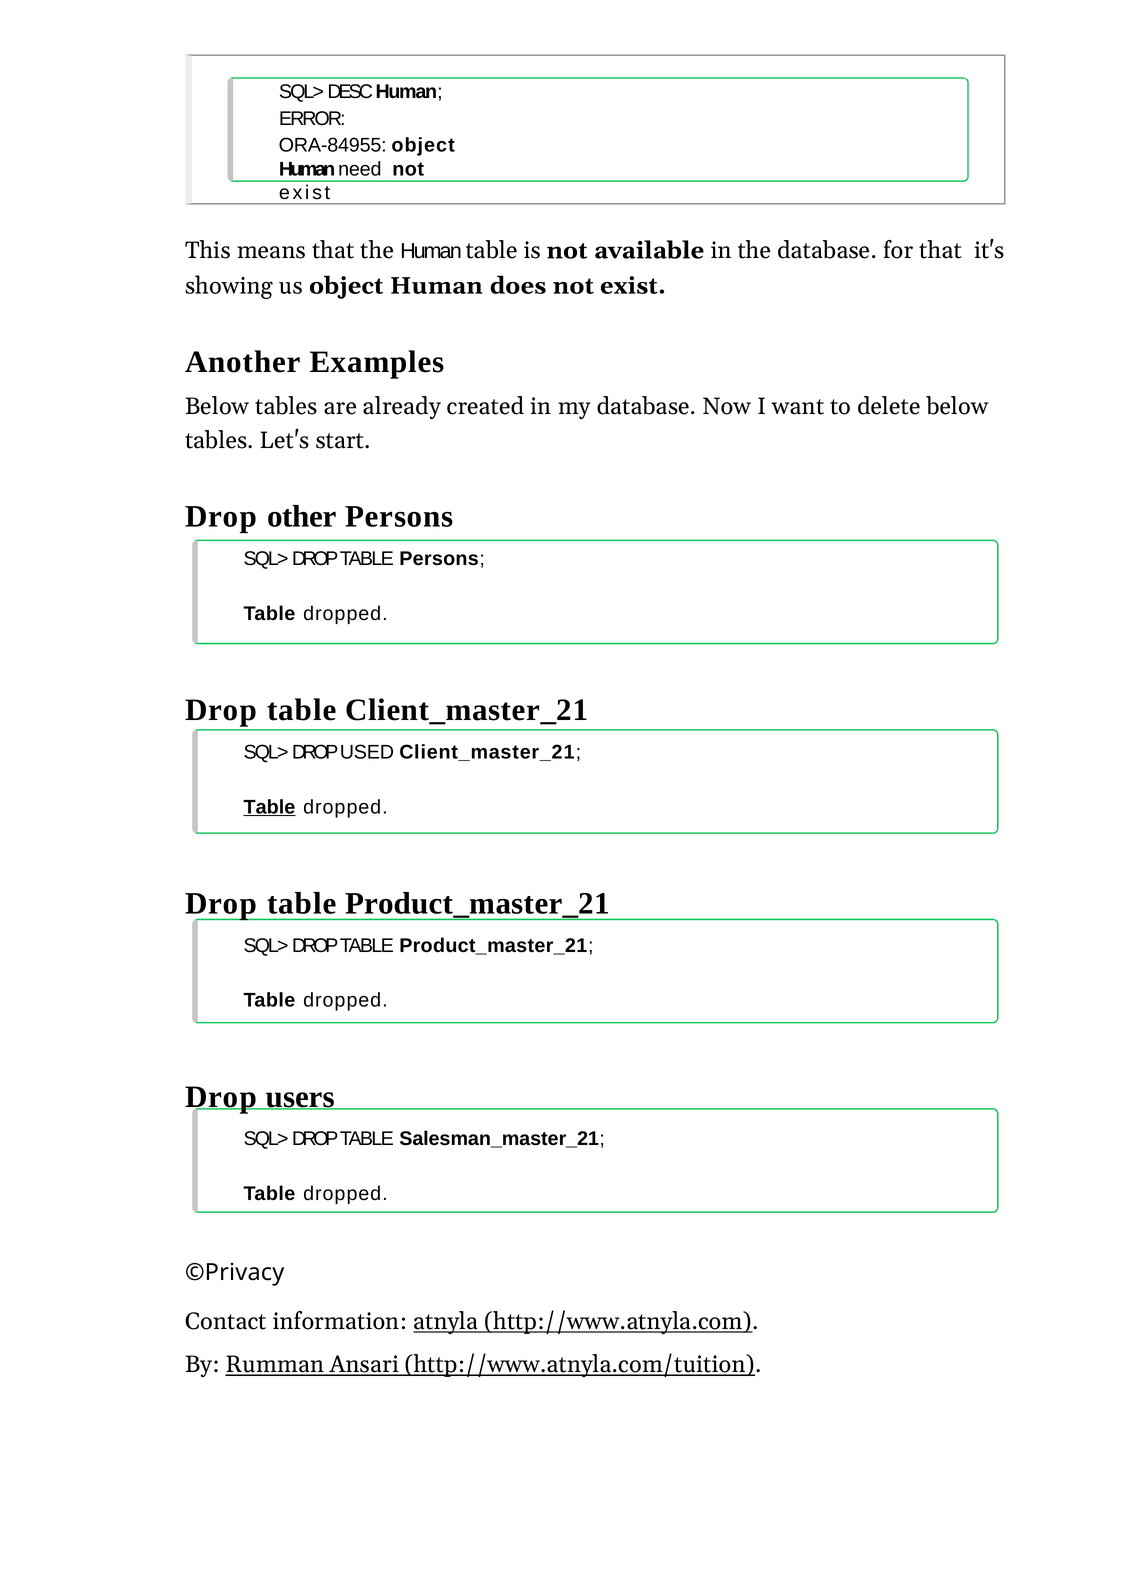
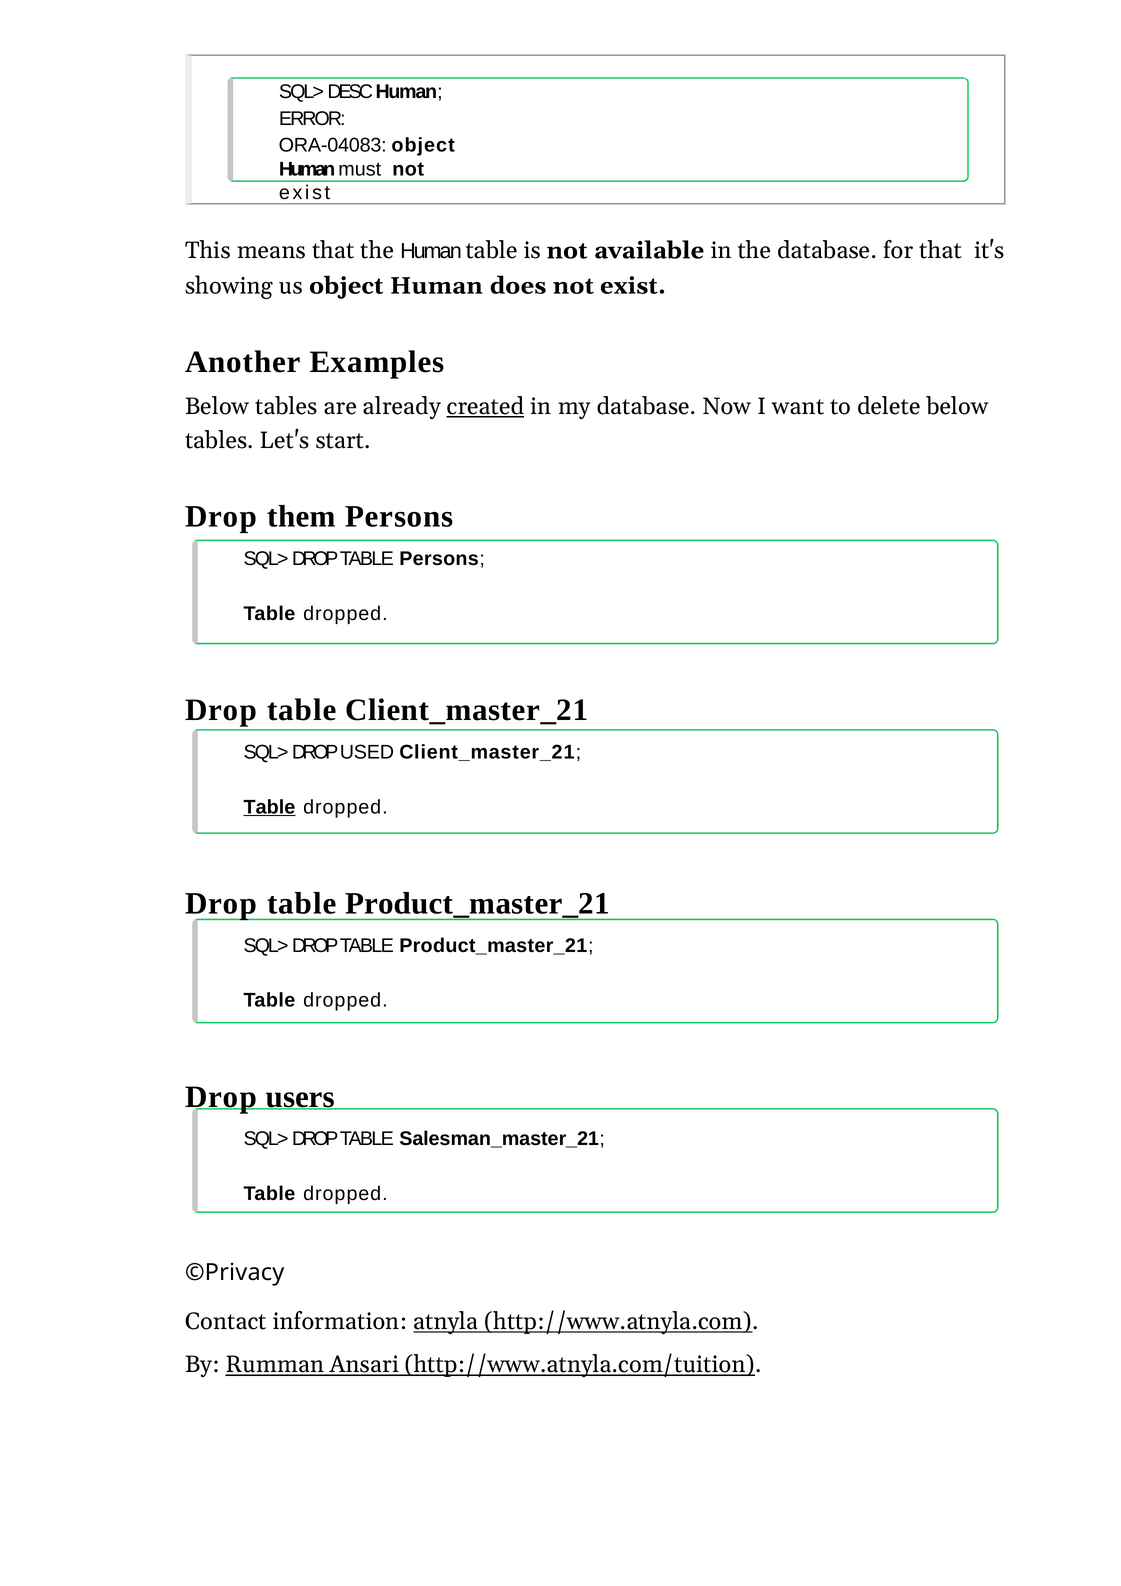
ORA-84955: ORA-84955 -> ORA-04083 (333, 145)
need: need -> must (360, 169)
created underline: none -> present (485, 407)
other: other -> them (302, 517)
